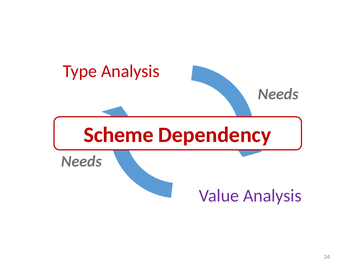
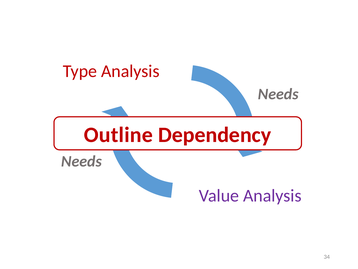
Scheme: Scheme -> Outline (118, 135)
